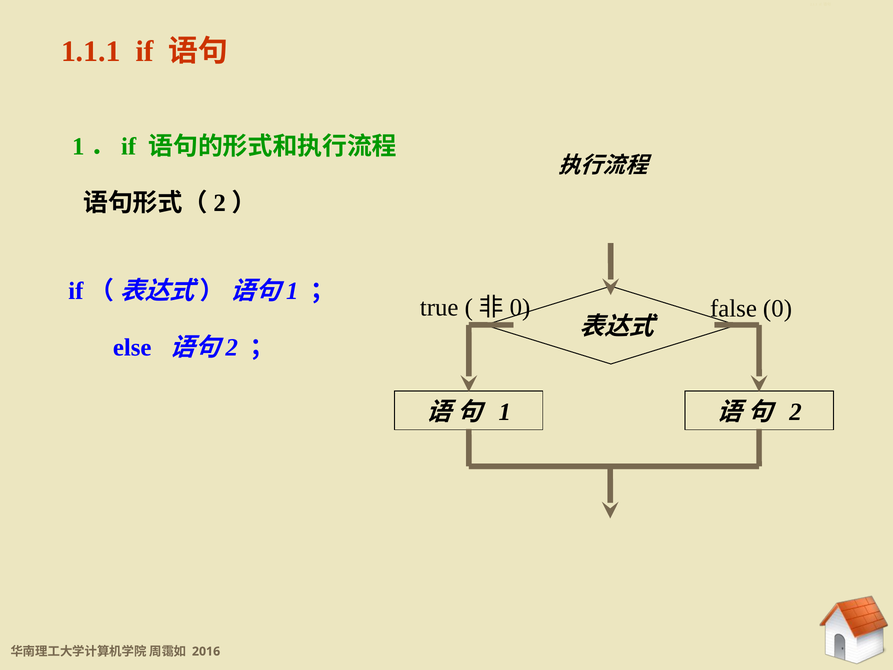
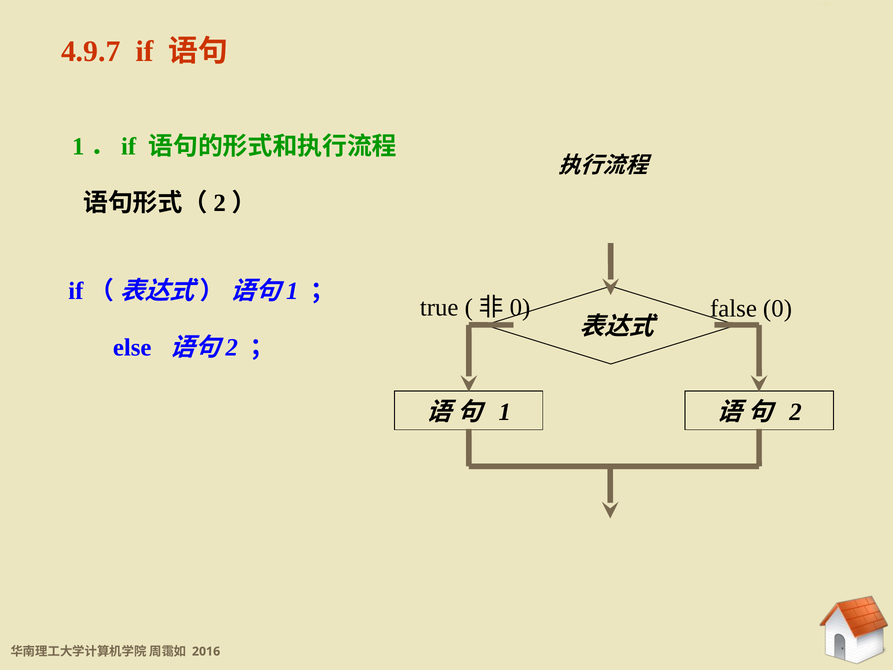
1.1.1: 1.1.1 -> 4.9.7 (91, 52)
